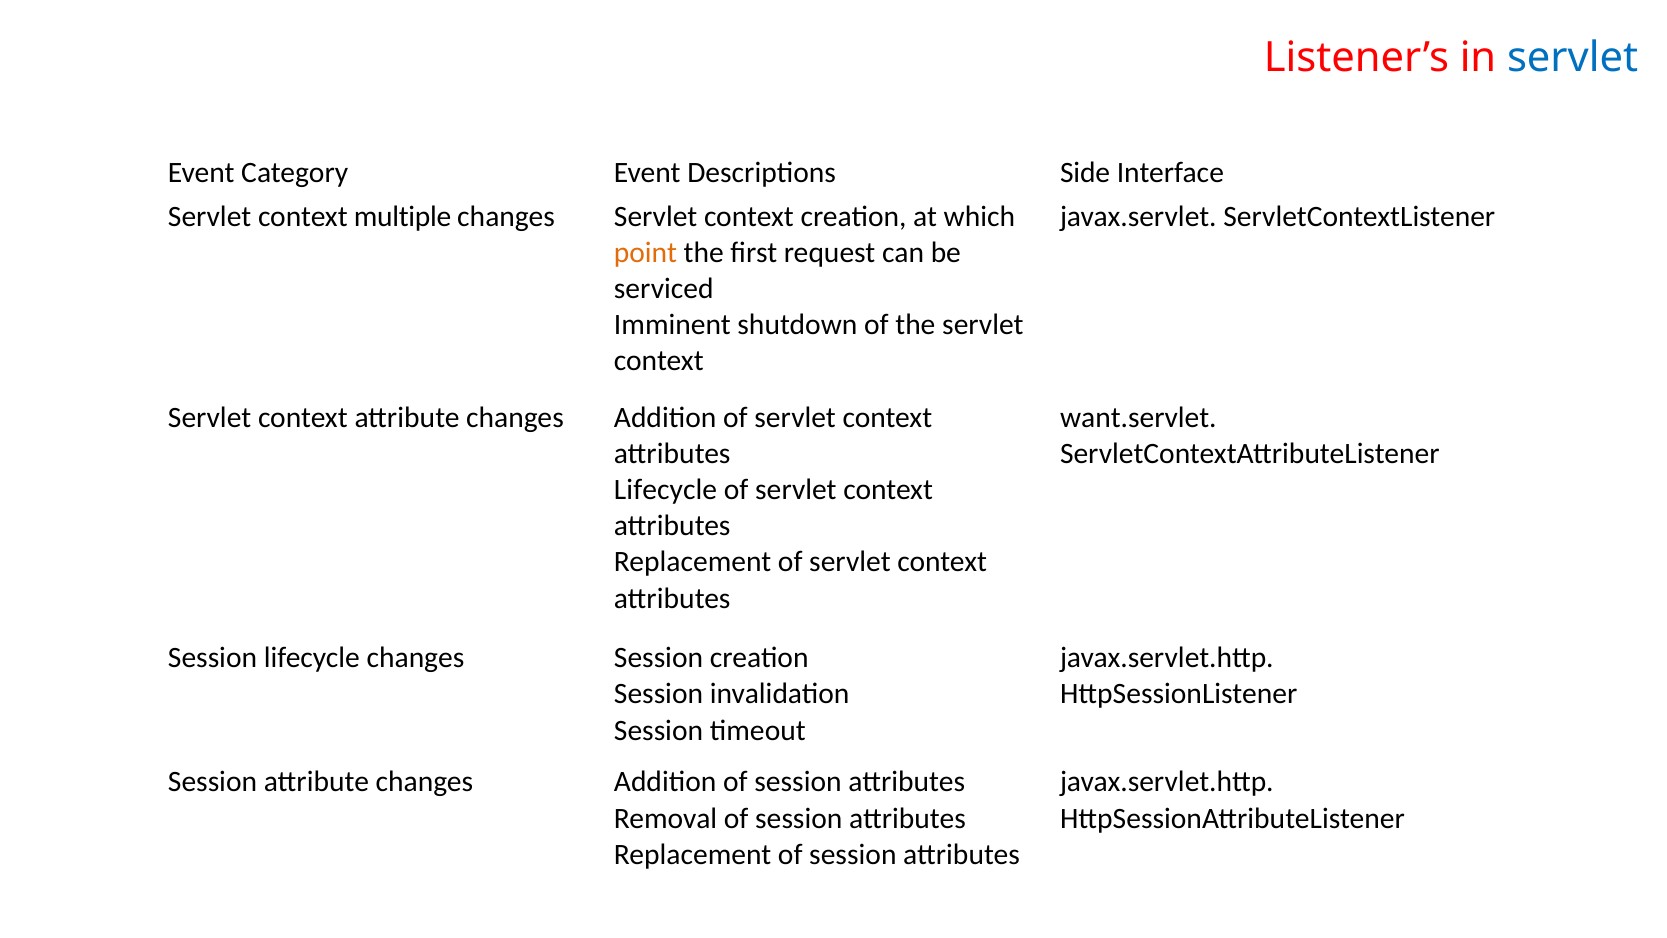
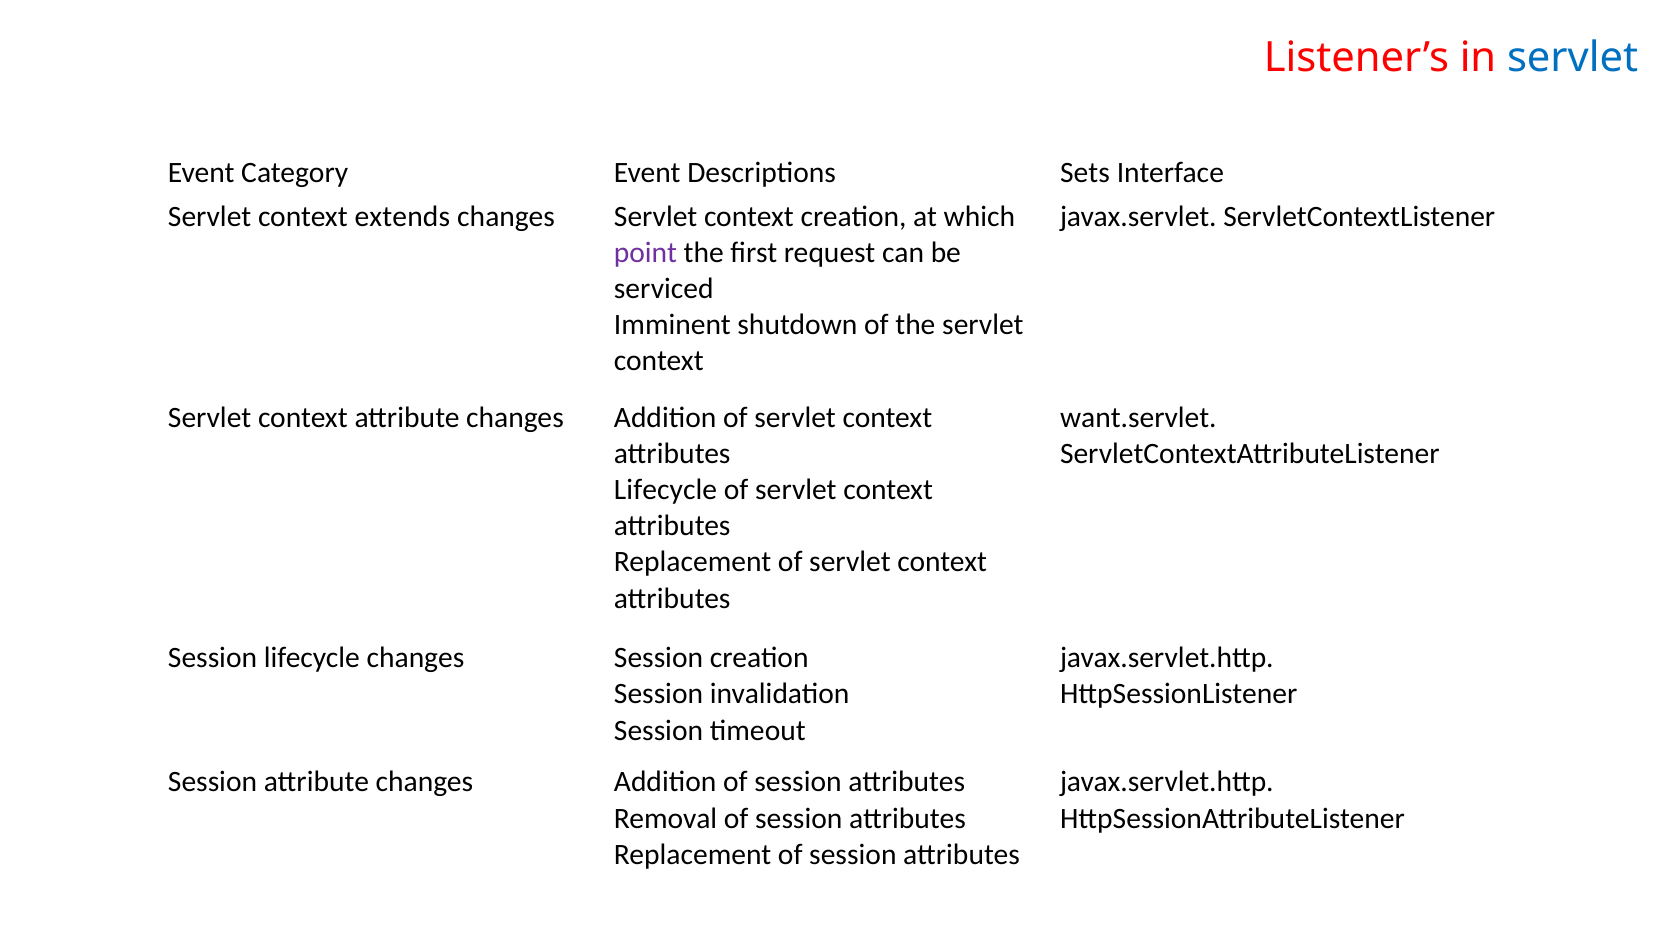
Side: Side -> Sets (1085, 173)
multiple: multiple -> extends (402, 216)
point colour: orange -> purple (646, 252)
